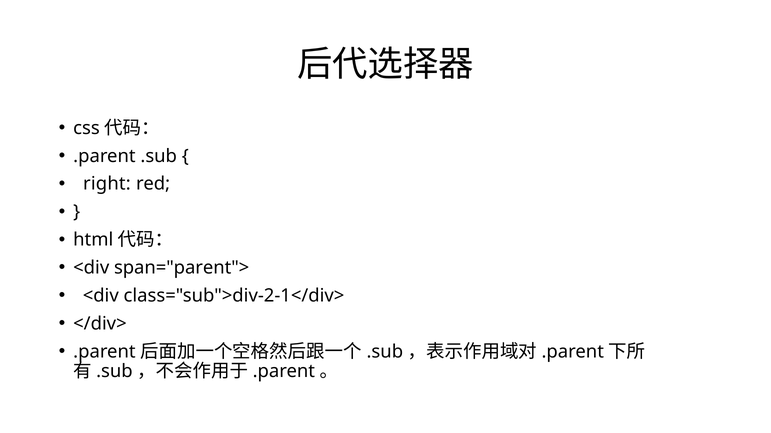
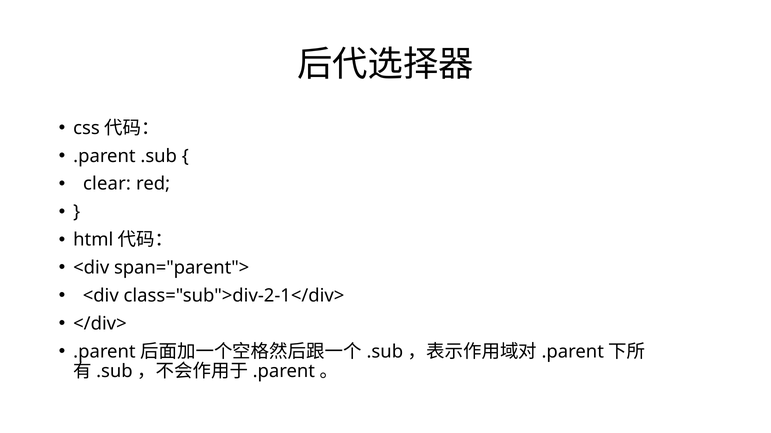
right: right -> clear (107, 184)
